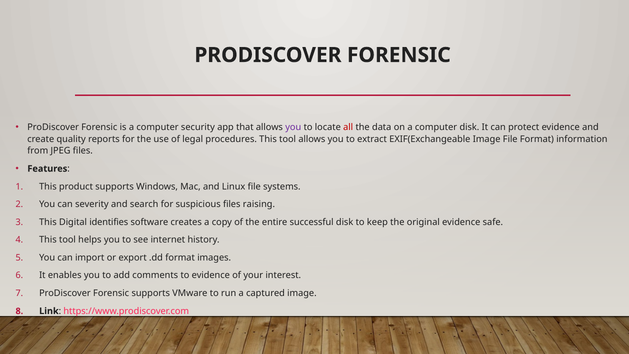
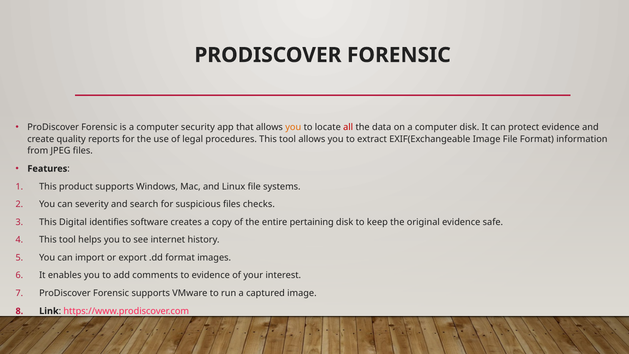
you colour: purple -> orange (293, 127)
raising: raising -> checks (259, 204)
successful: successful -> pertaining (312, 222)
